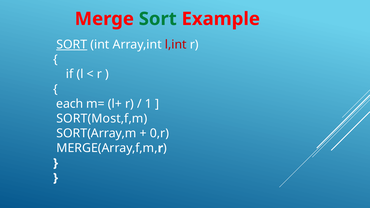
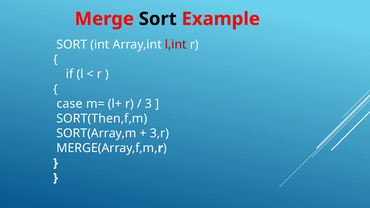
Sort colour: green -> black (158, 19)
SORT underline: present -> none (72, 45)
each: each -> case (70, 104)
1: 1 -> 3 (148, 104)
SORT(Most,f,m: SORT(Most,f,m -> SORT(Then,f,m (102, 119)
0,r: 0,r -> 3,r (159, 133)
